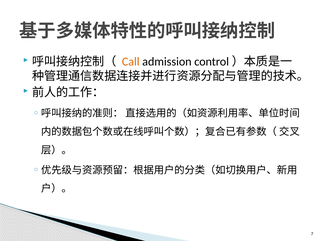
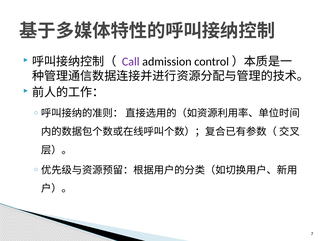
Call colour: orange -> purple (131, 62)
